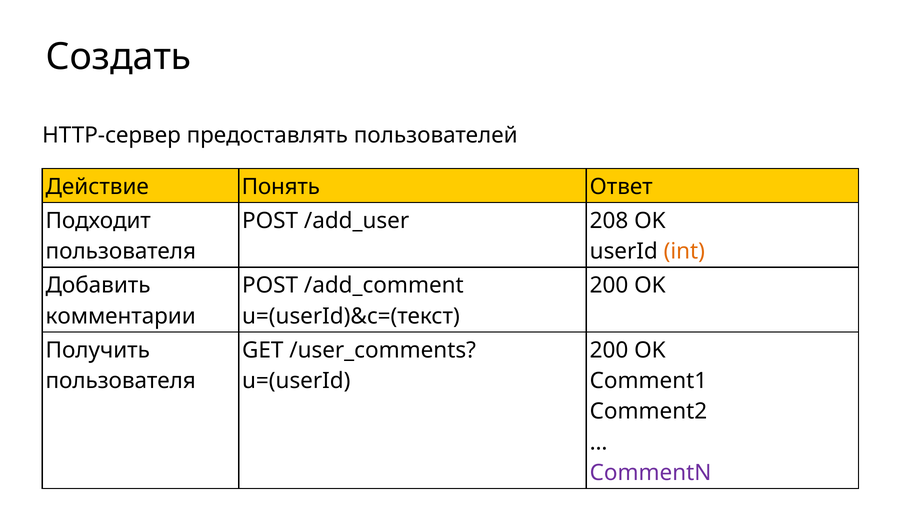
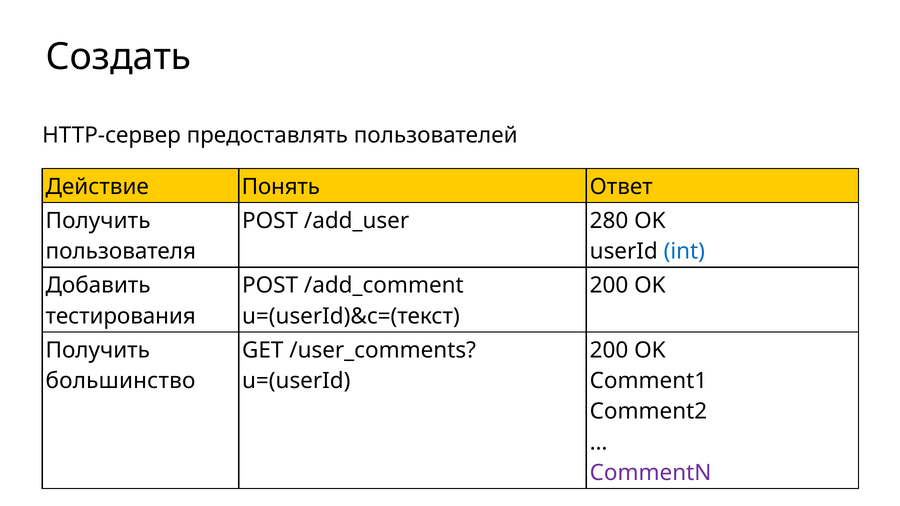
Подходит: Подходит -> Получить (98, 221)
208: 208 -> 280 (609, 221)
int colour: orange -> blue (684, 252)
комментарии: комментарии -> тестирования (121, 316)
пользователя: пользователя -> большинство (121, 381)
